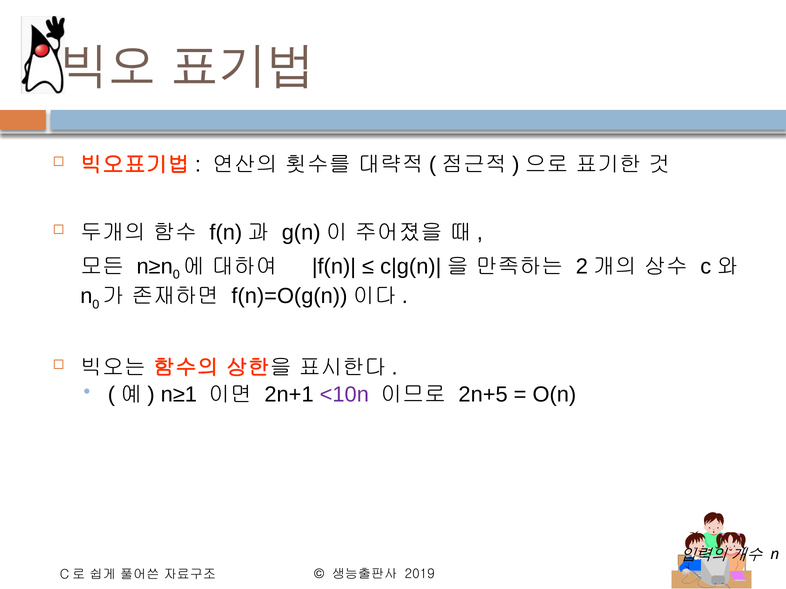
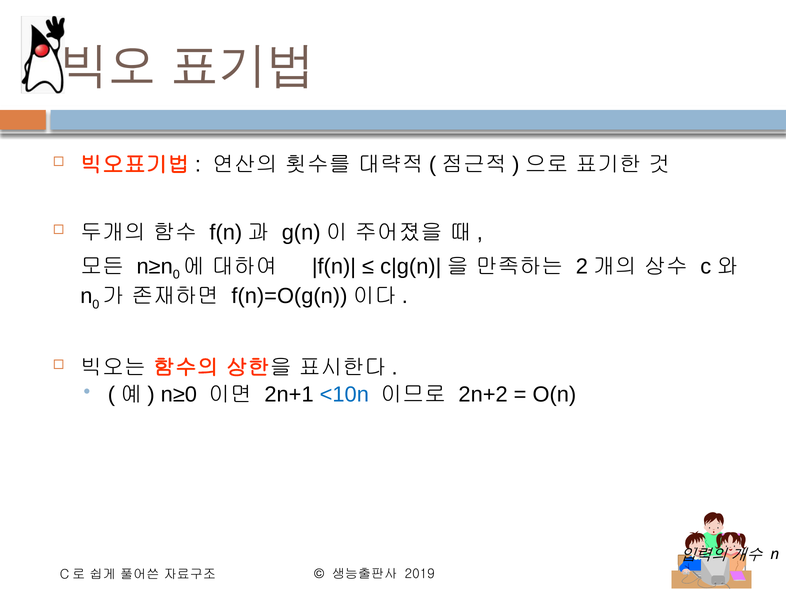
n≥1: n≥1 -> n≥0 (179, 395)
<10n colour: purple -> blue (344, 395)
2n+5: 2n+5 -> 2n+2 (483, 395)
